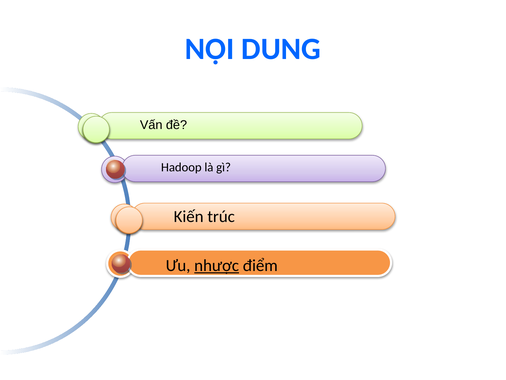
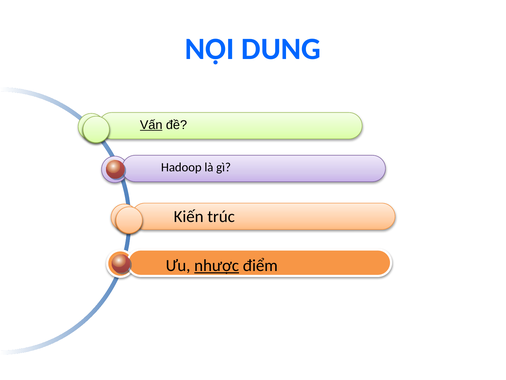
Vấn underline: none -> present (151, 125)
